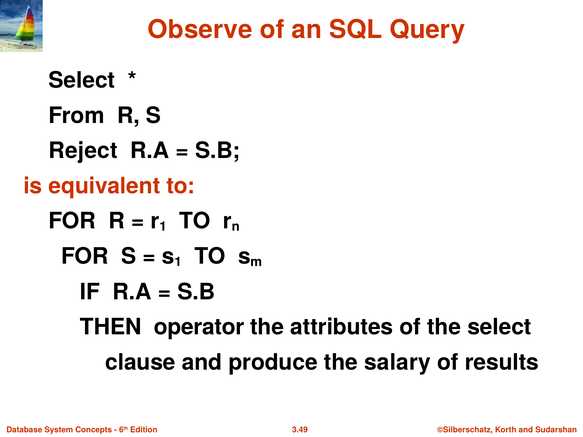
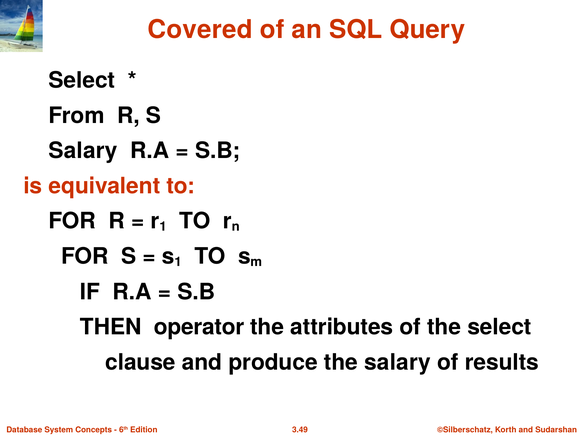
Observe: Observe -> Covered (200, 30)
Reject: Reject -> Salary (83, 151)
